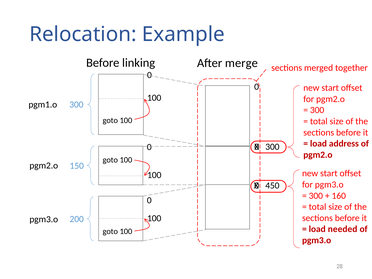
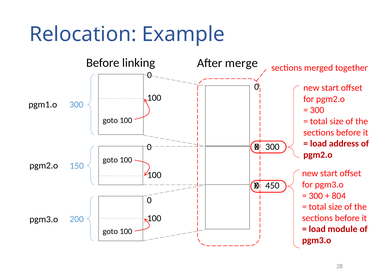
160: 160 -> 804 (339, 196)
needed: needed -> module (343, 229)
